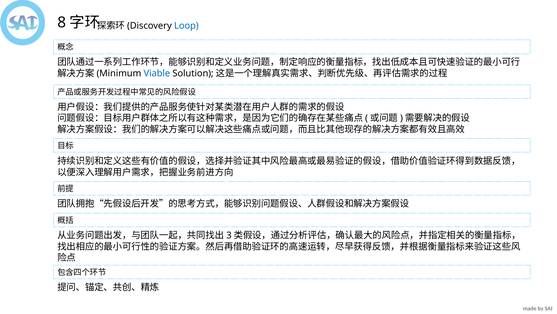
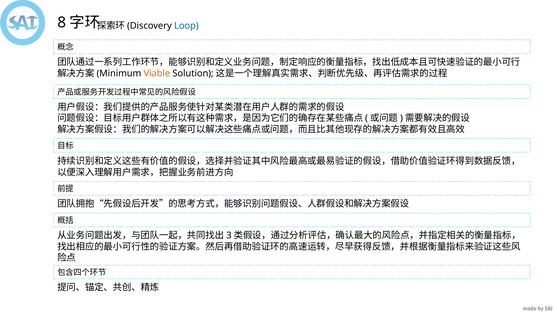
Viable colour: blue -> orange (157, 73)
